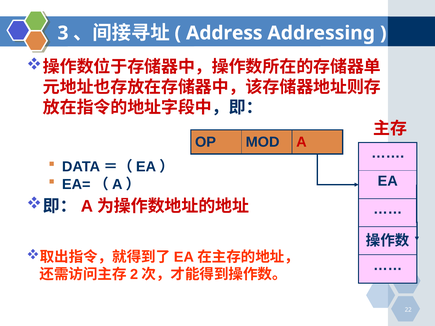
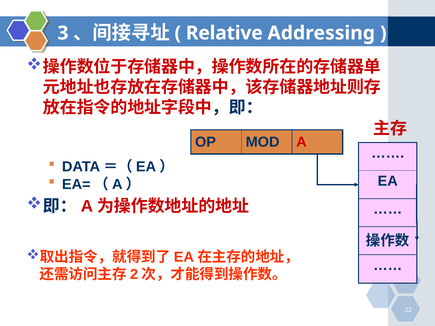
Address: Address -> Relative (224, 33)
